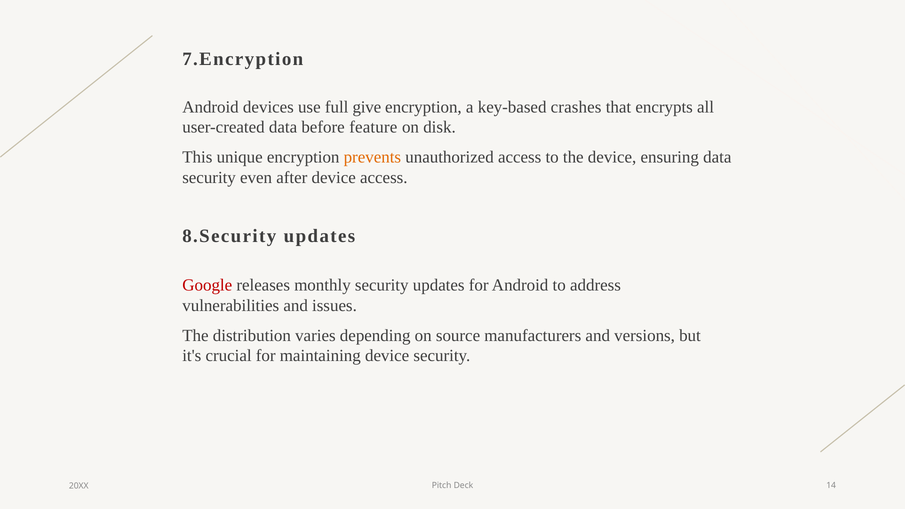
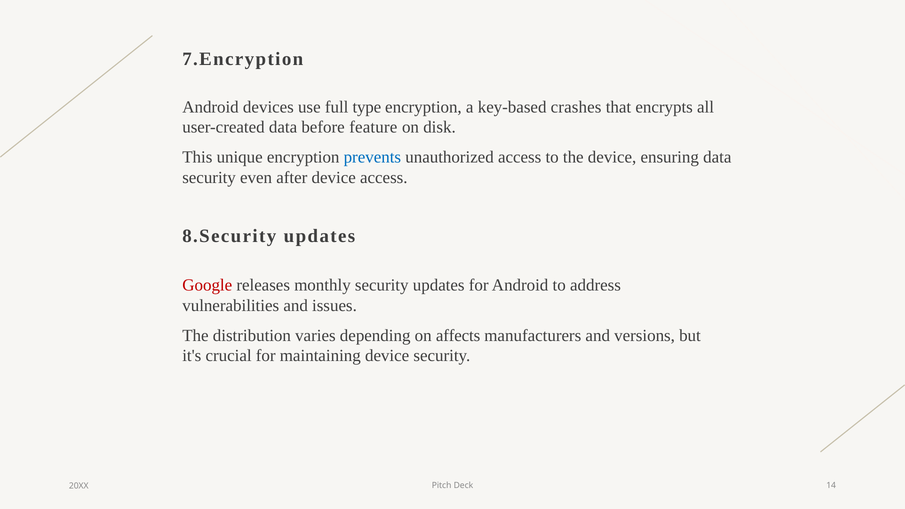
give: give -> type (367, 107)
prevents colour: orange -> blue (372, 157)
source: source -> affects (458, 336)
